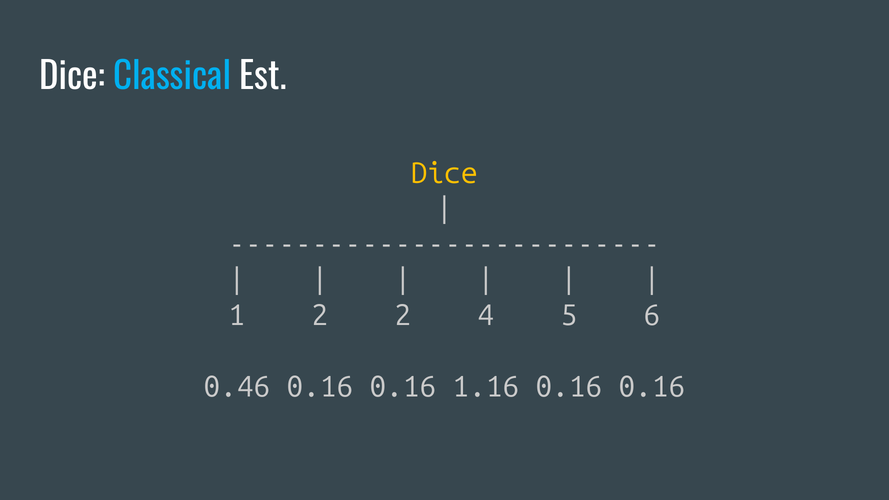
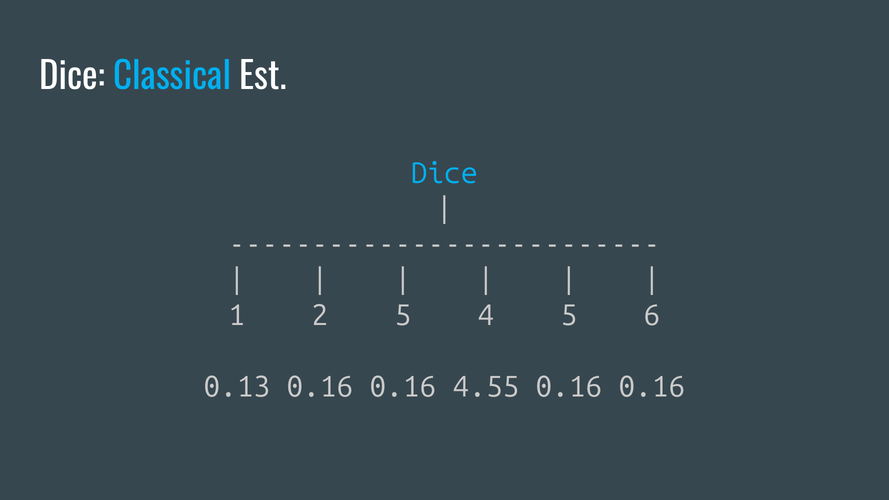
Dice colour: yellow -> light blue (444, 173)
2 2: 2 -> 5 (403, 316)
0.46: 0.46 -> 0.13 (237, 387)
1.16: 1.16 -> 4.55 (486, 387)
